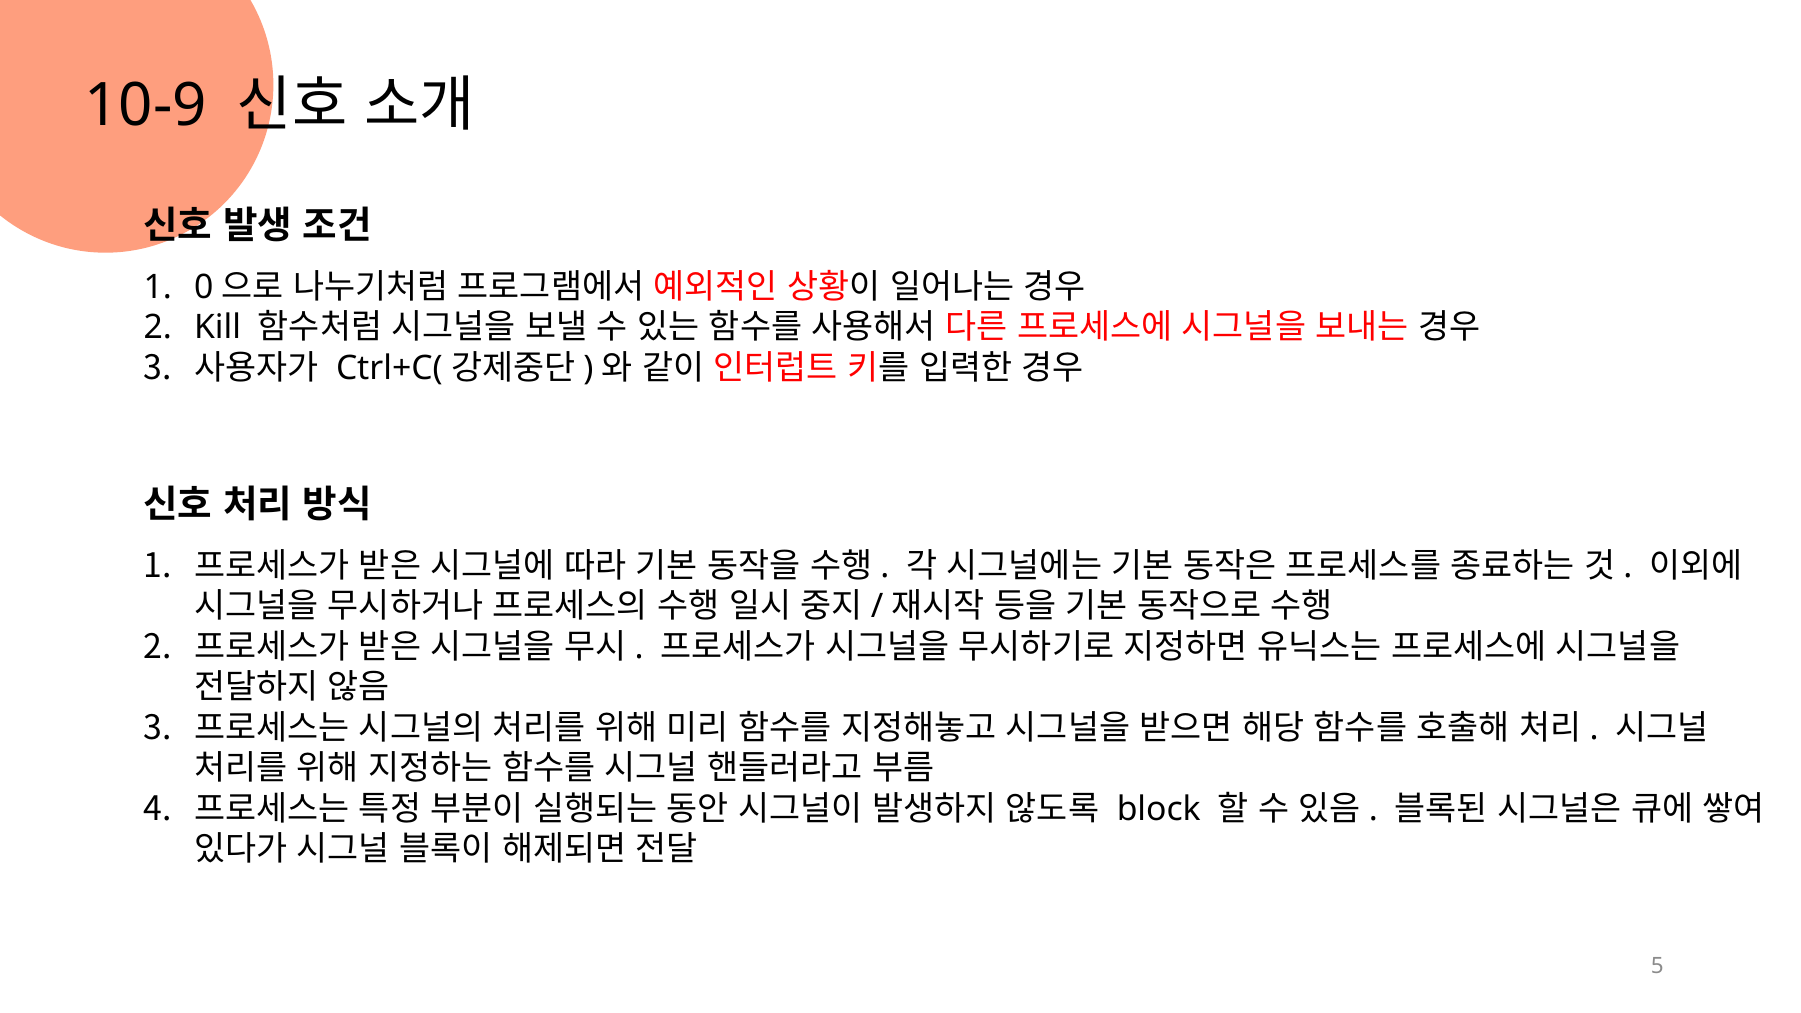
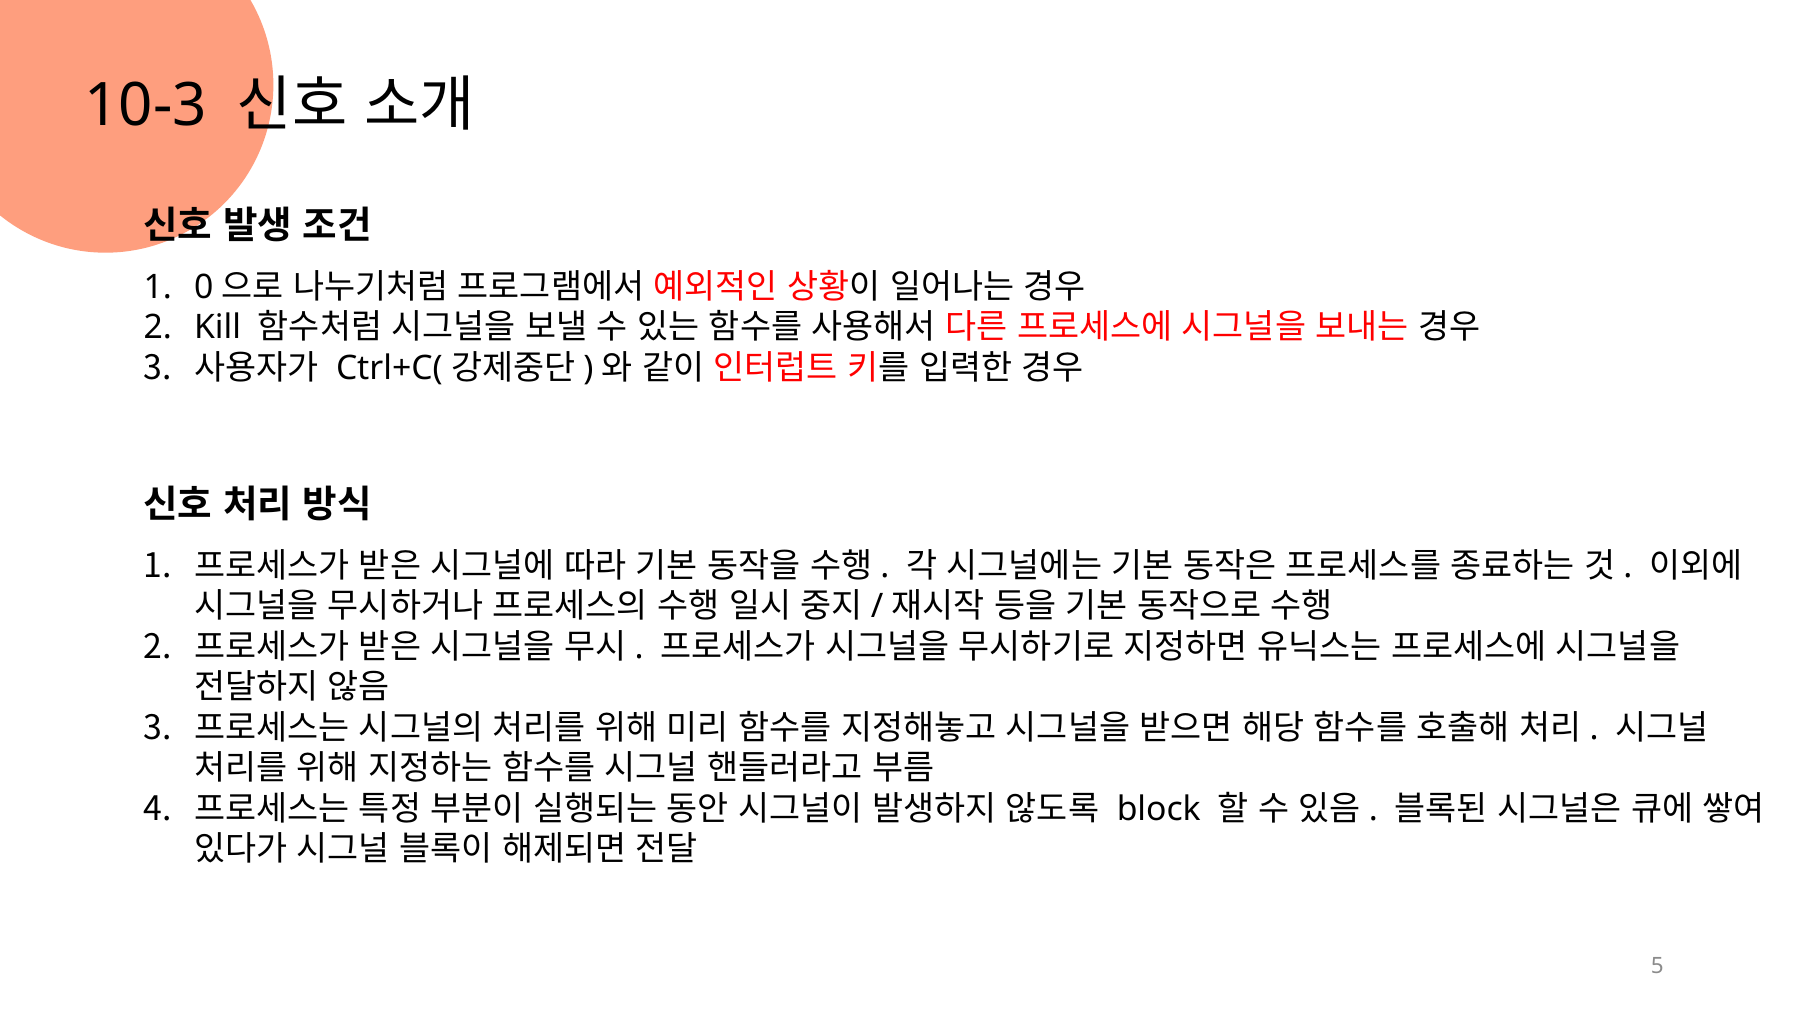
10-9: 10-9 -> 10-3 (146, 106)
